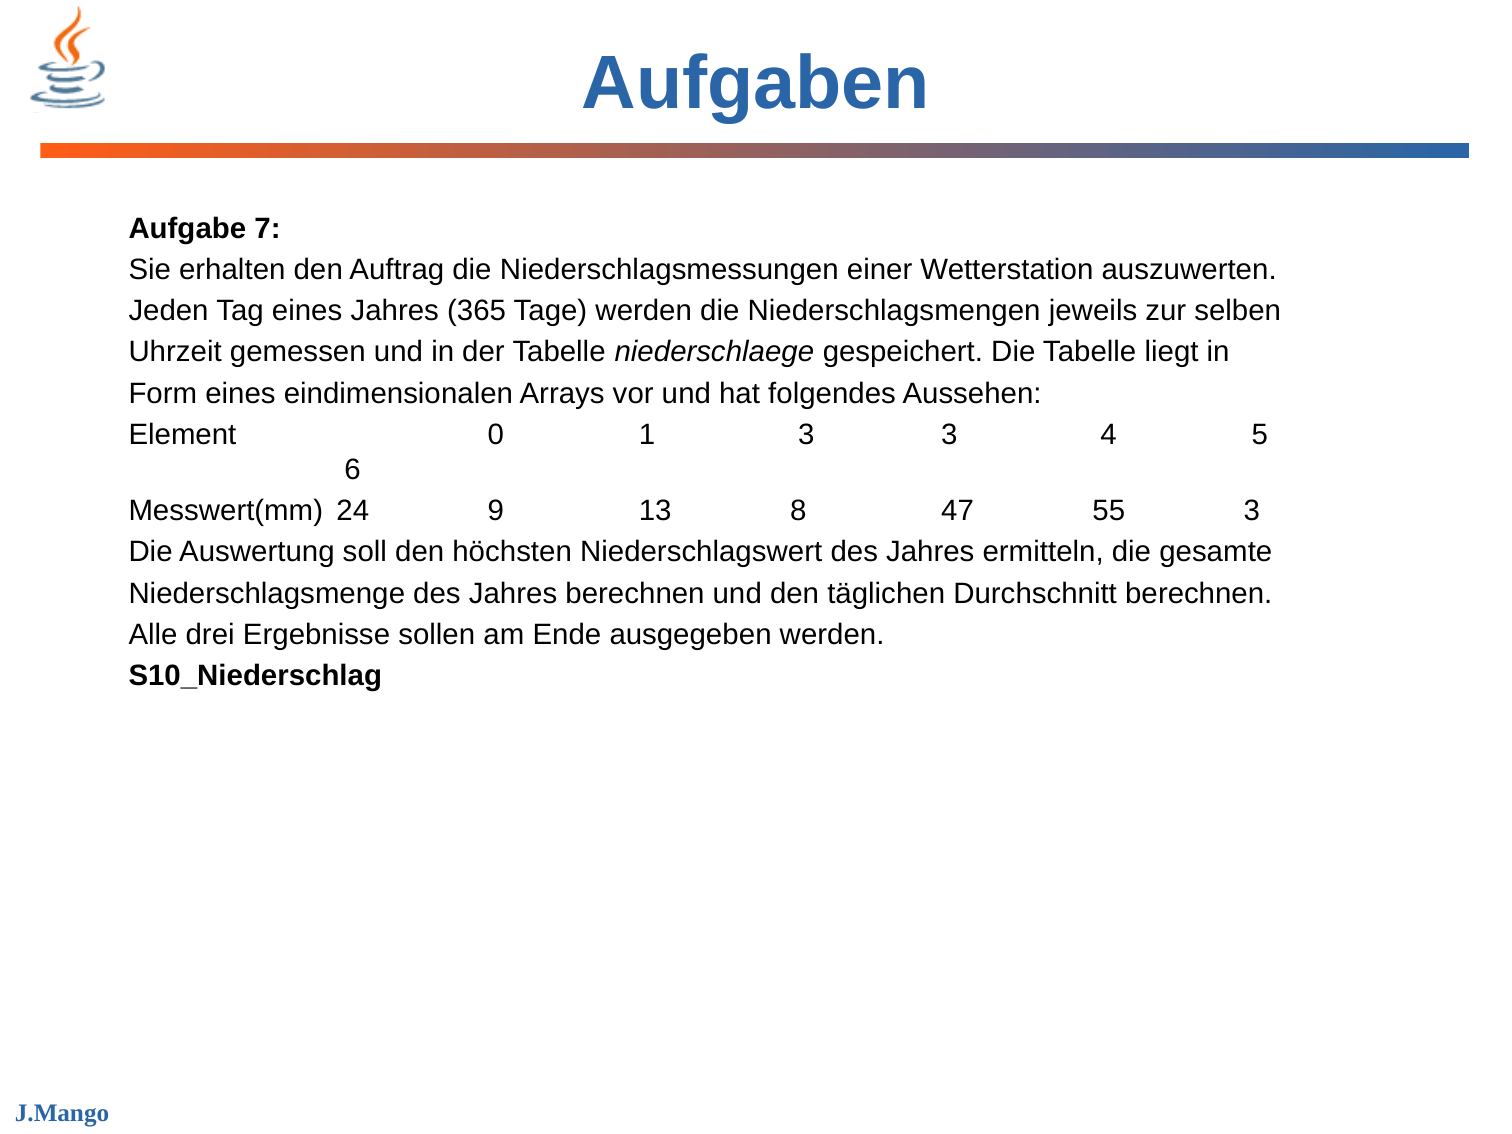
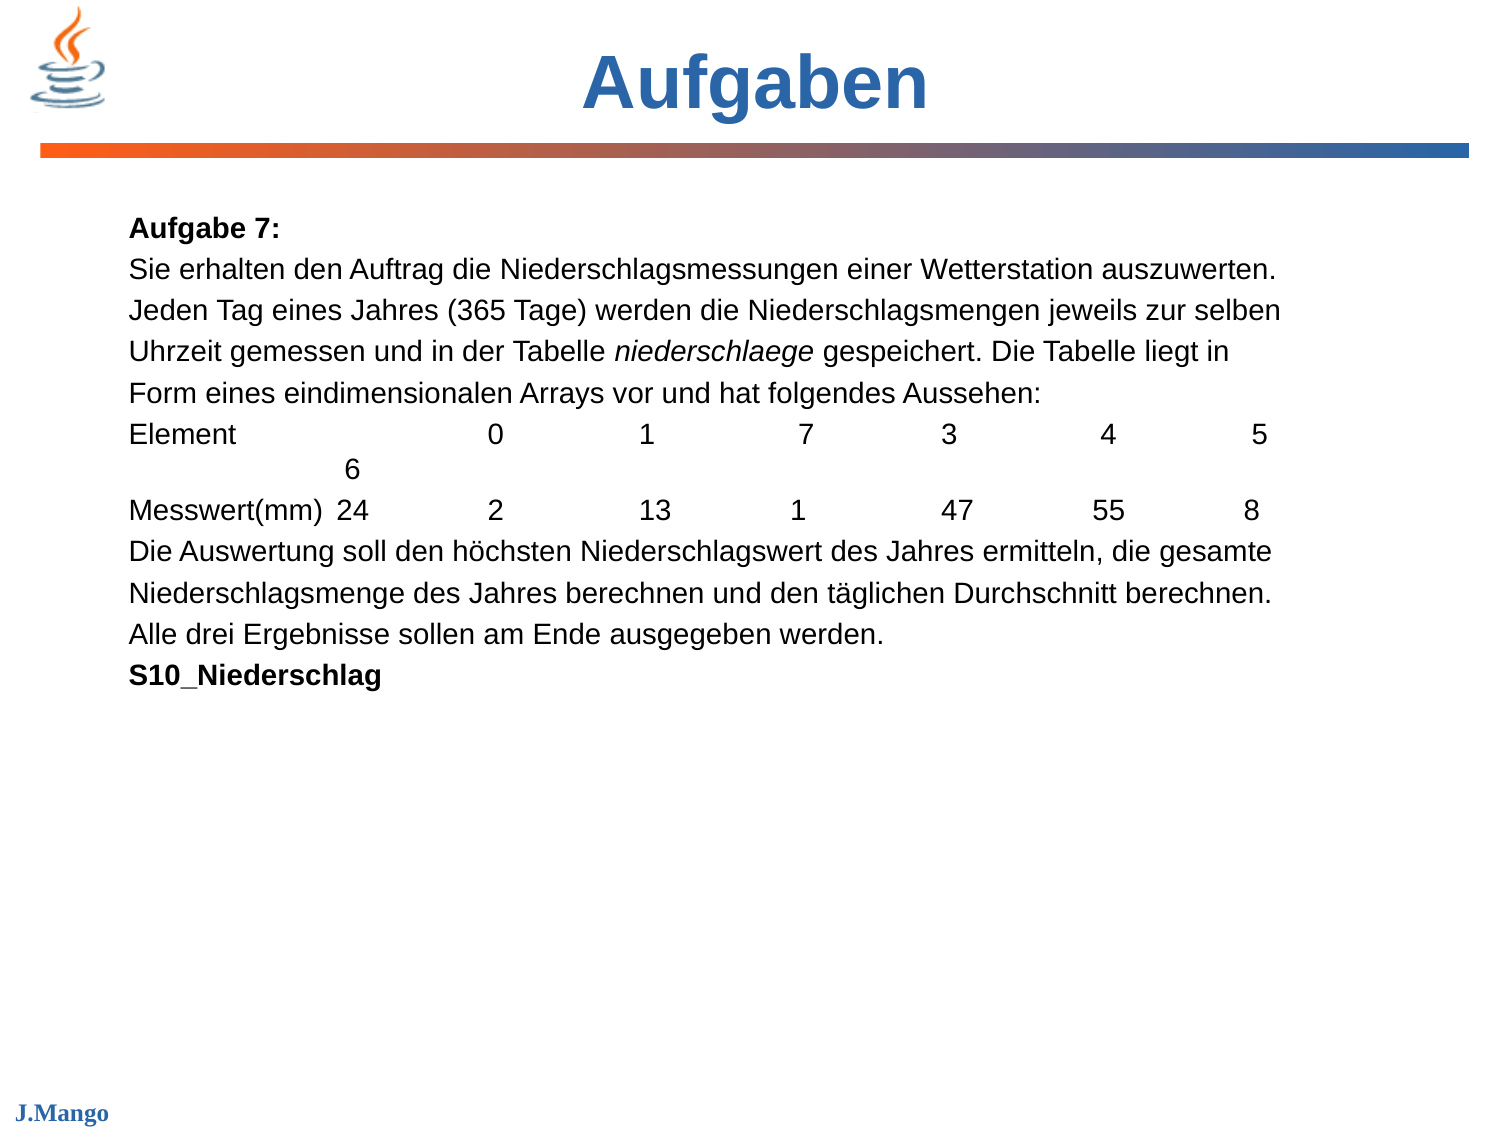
1 3: 3 -> 7 (806, 435)
9: 9 -> 2 (496, 511)
13 8: 8 -> 1 (798, 511)
55 3: 3 -> 8 (1252, 511)
